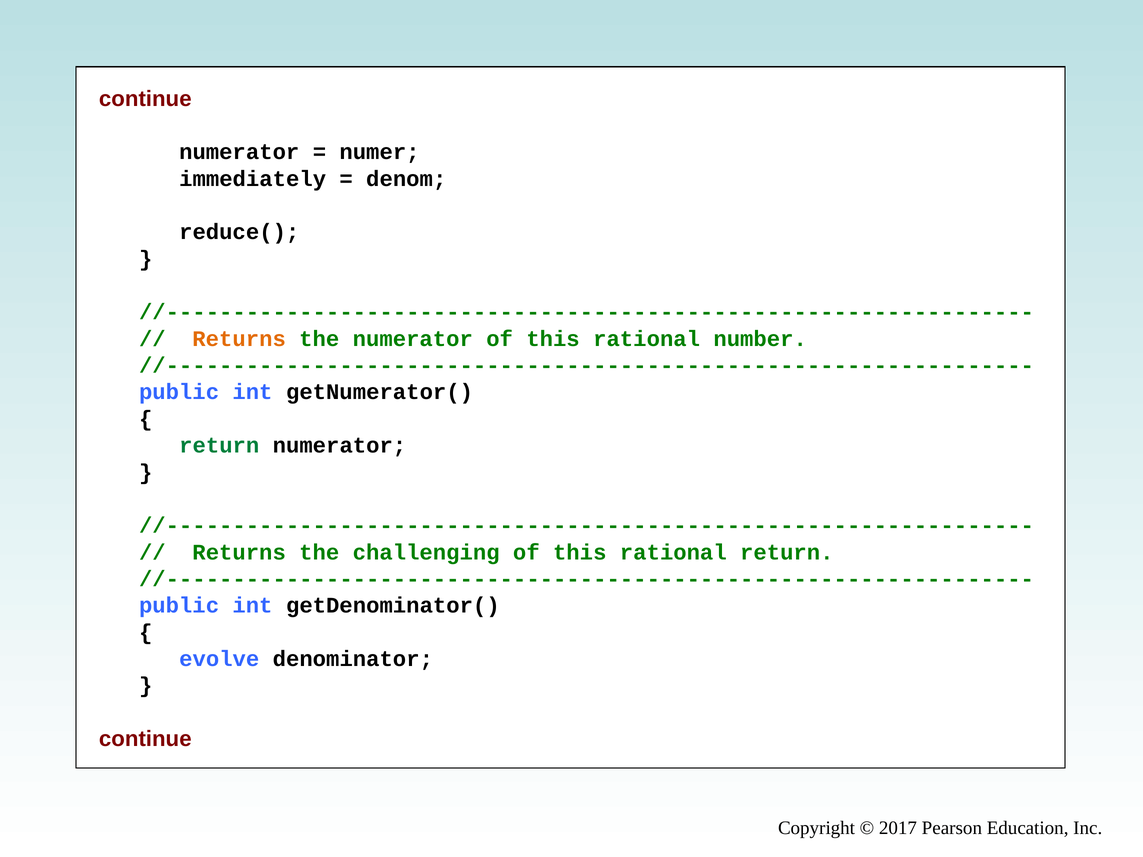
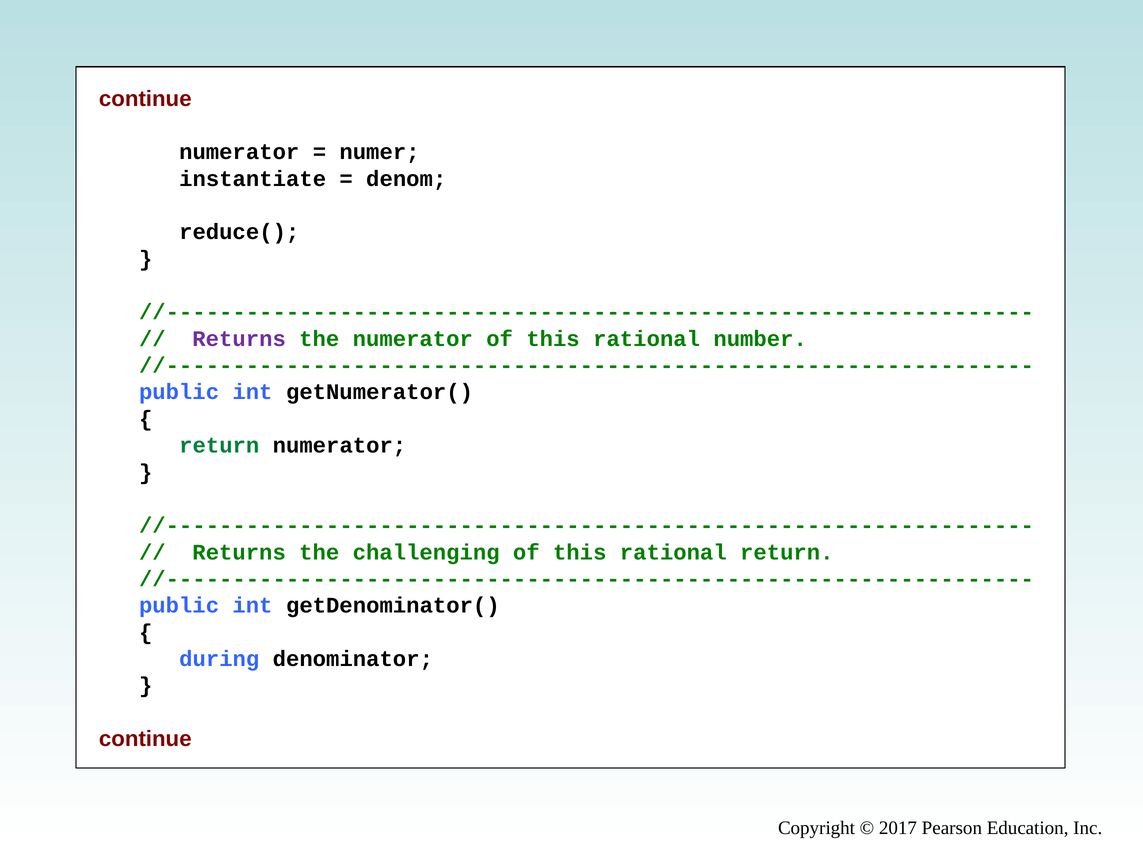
immediately: immediately -> instantiate (253, 179)
Returns colour: orange -> purple (239, 339)
evolve: evolve -> during (219, 659)
